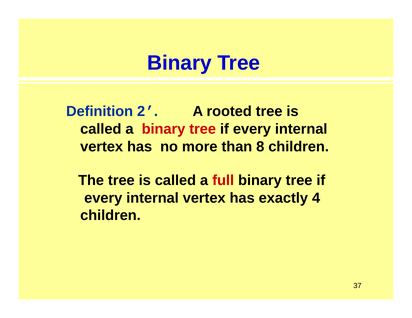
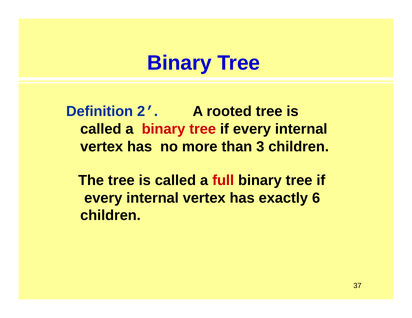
8: 8 -> 3 (260, 147)
4: 4 -> 6 (316, 198)
